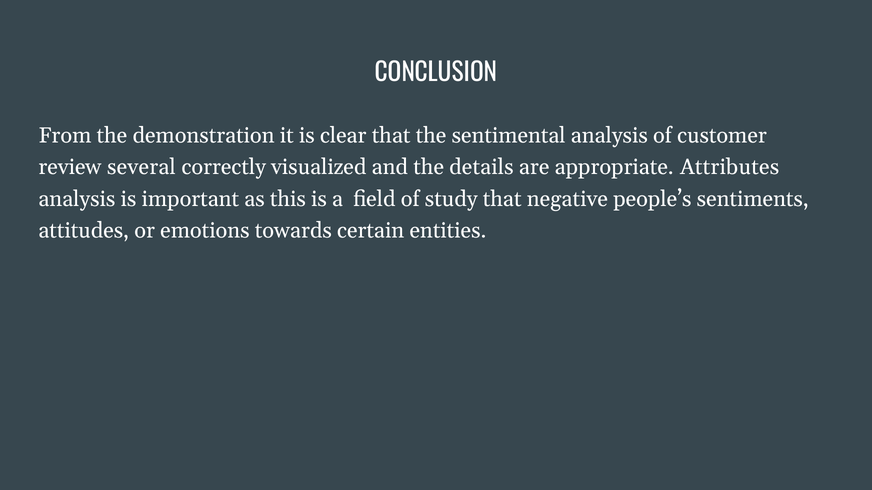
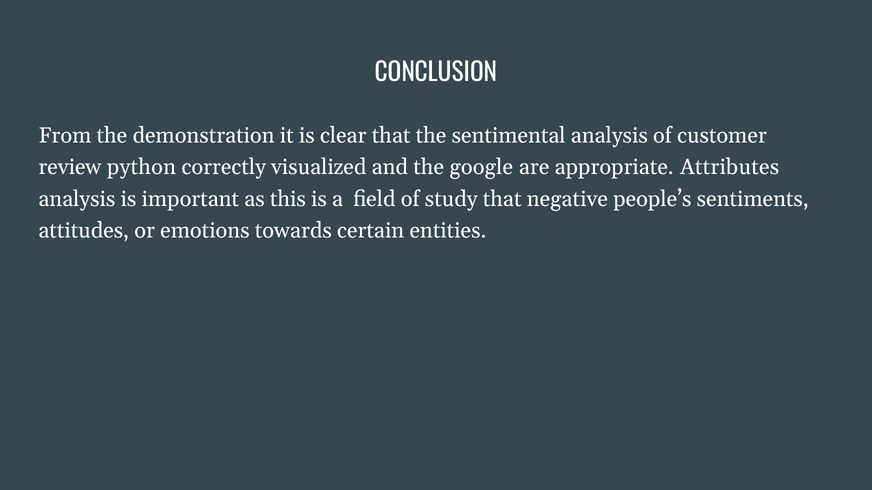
several: several -> python (141, 167)
details: details -> google (481, 167)
